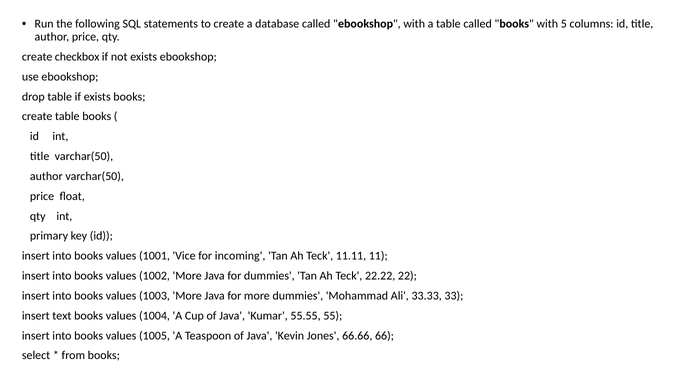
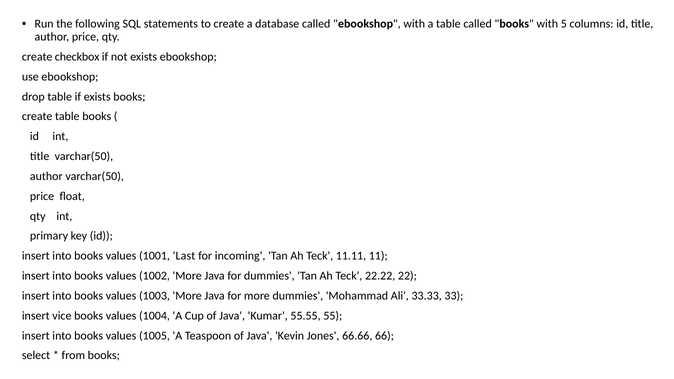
Vice: Vice -> Last (184, 256)
text: text -> vice (62, 316)
